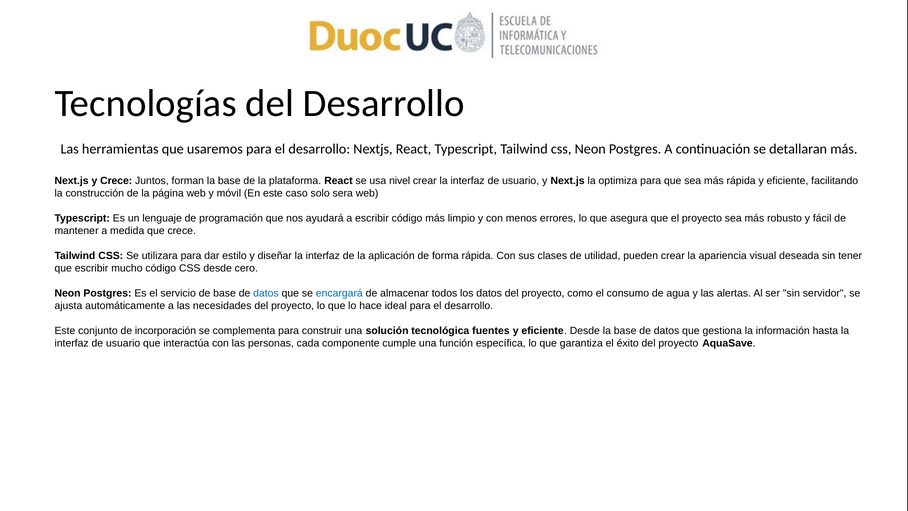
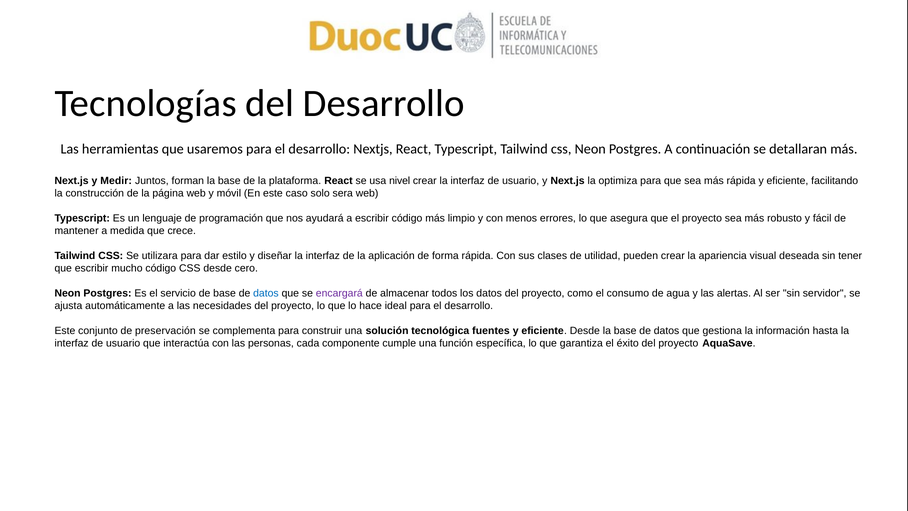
y Crece: Crece -> Medir (116, 181)
encargará colour: blue -> purple (339, 293)
incorporación: incorporación -> preservación (165, 330)
